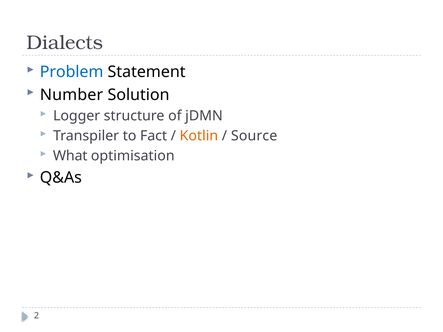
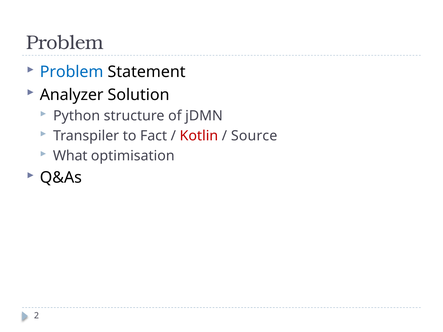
Dialects: Dialects -> Problem (65, 43)
Number: Number -> Analyzer (72, 95)
Logger: Logger -> Python (77, 116)
Kotlin colour: orange -> red (199, 136)
